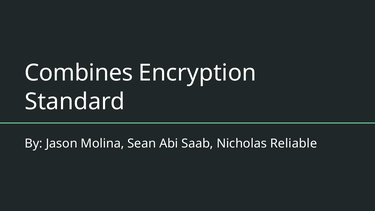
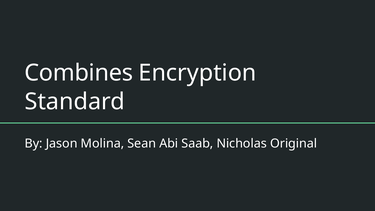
Reliable: Reliable -> Original (294, 144)
